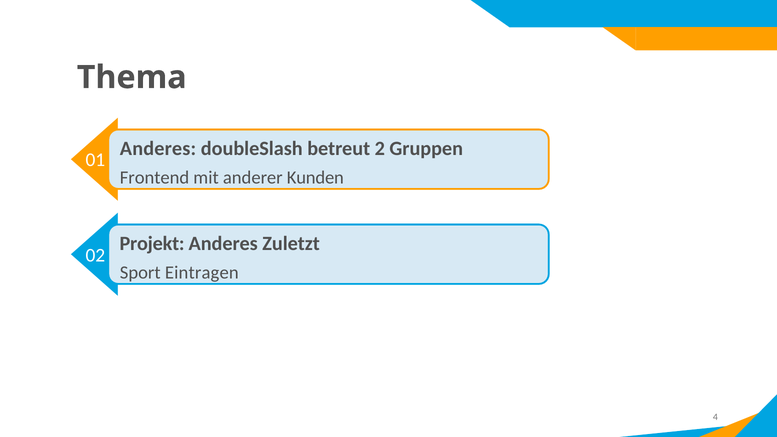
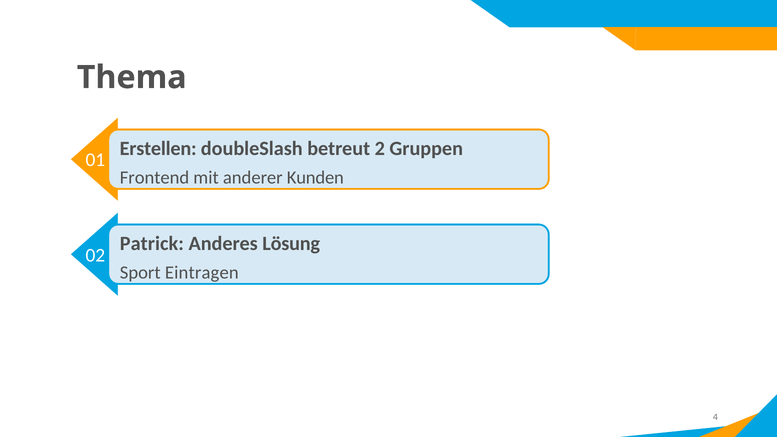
Anderes: Anderes -> Erstellen (158, 149)
Projekt: Projekt -> Patrick (152, 244)
Zuletzt: Zuletzt -> Lösung (291, 244)
